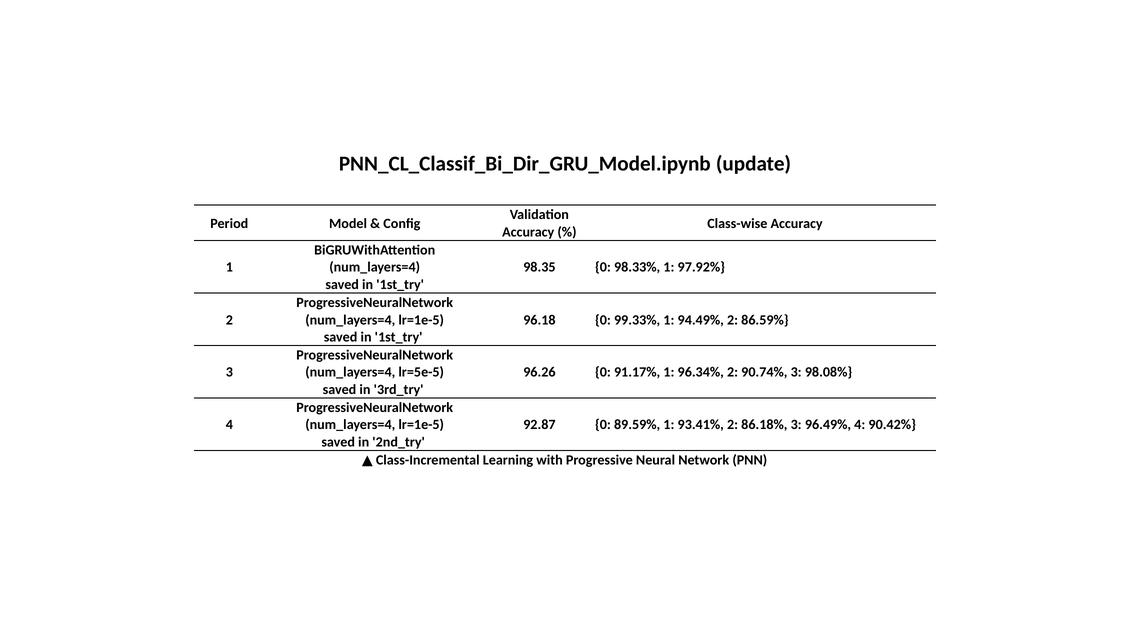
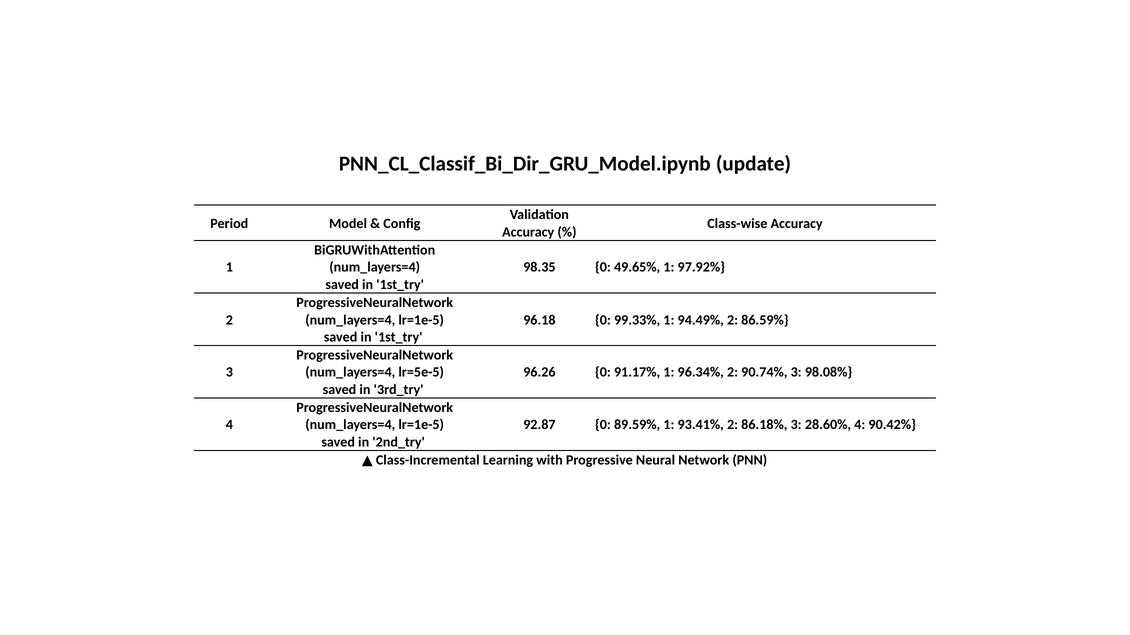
98.33%: 98.33% -> 49.65% (637, 268)
96.49%: 96.49% -> 28.60% (828, 425)
